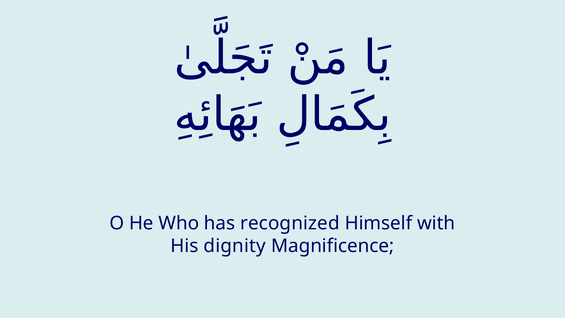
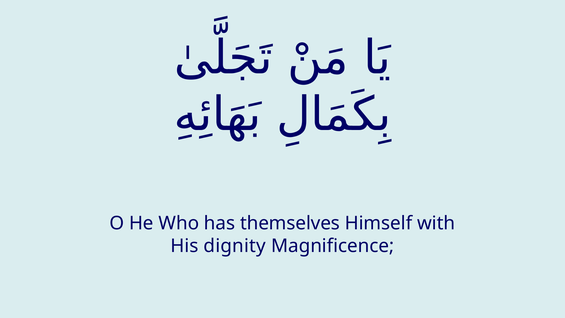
recognized: recognized -> themselves (290, 223)
